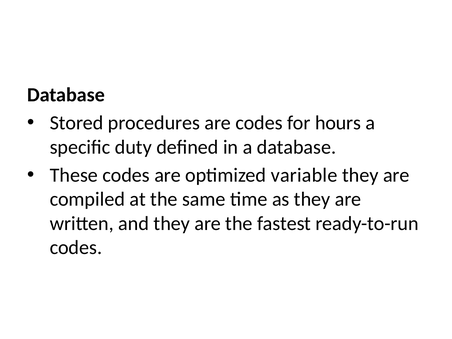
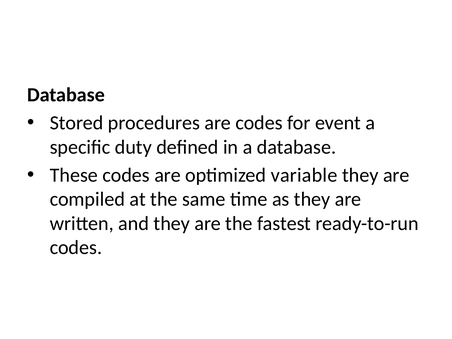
hours: hours -> event (338, 123)
